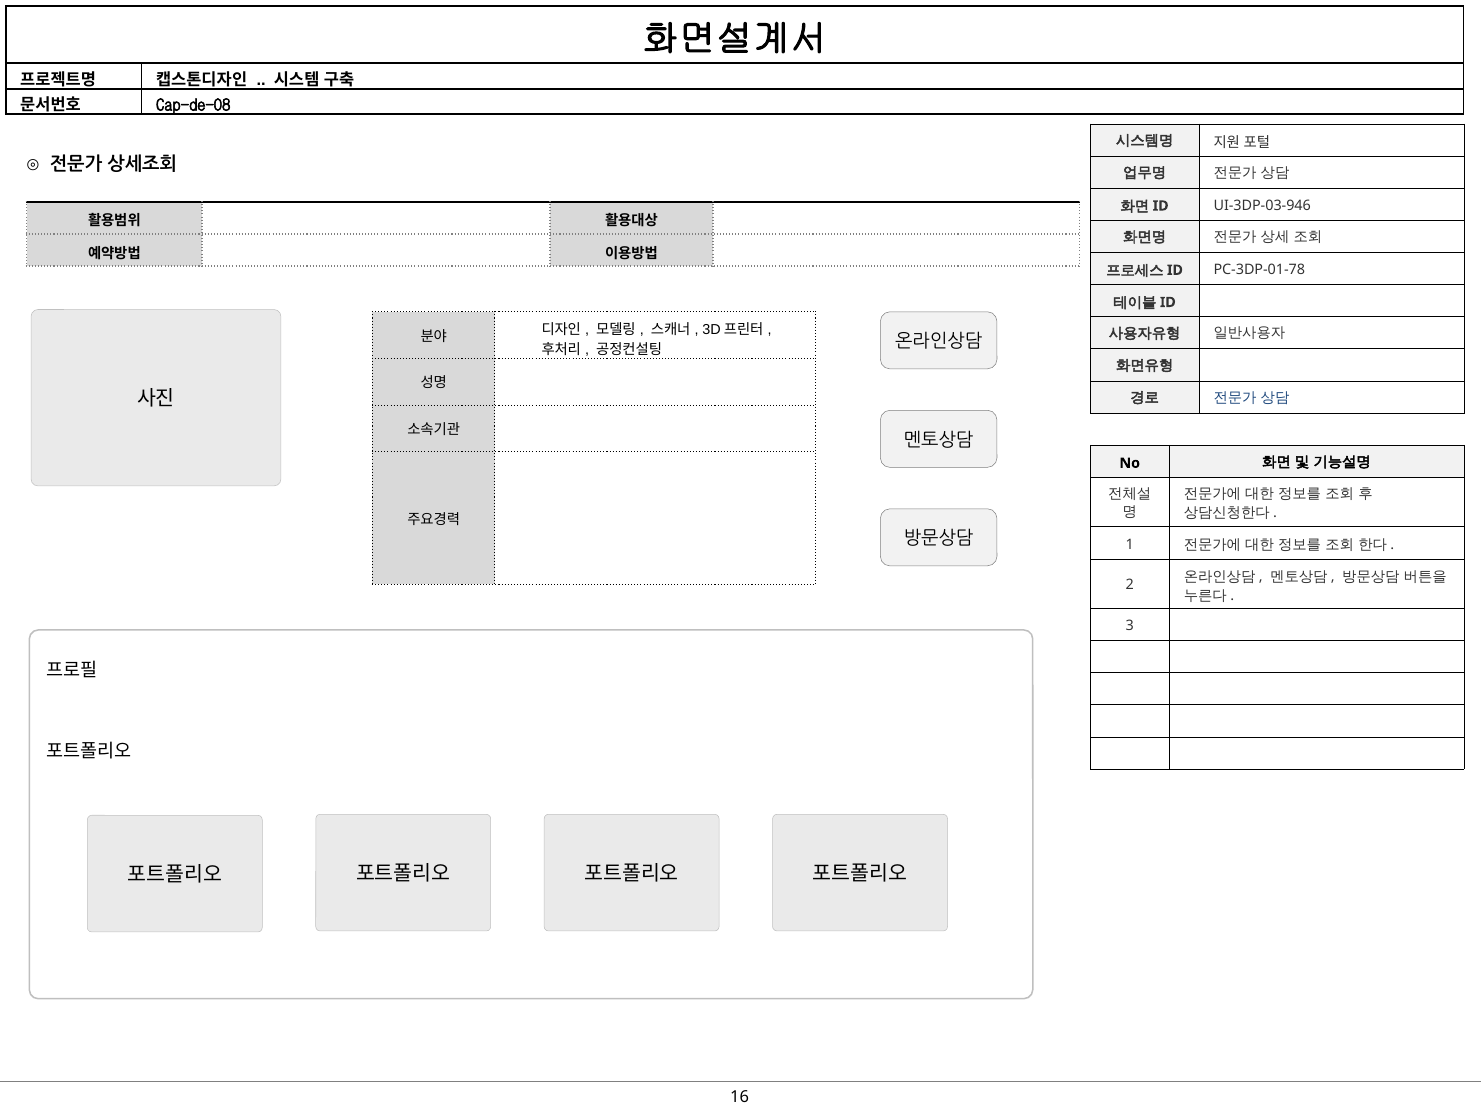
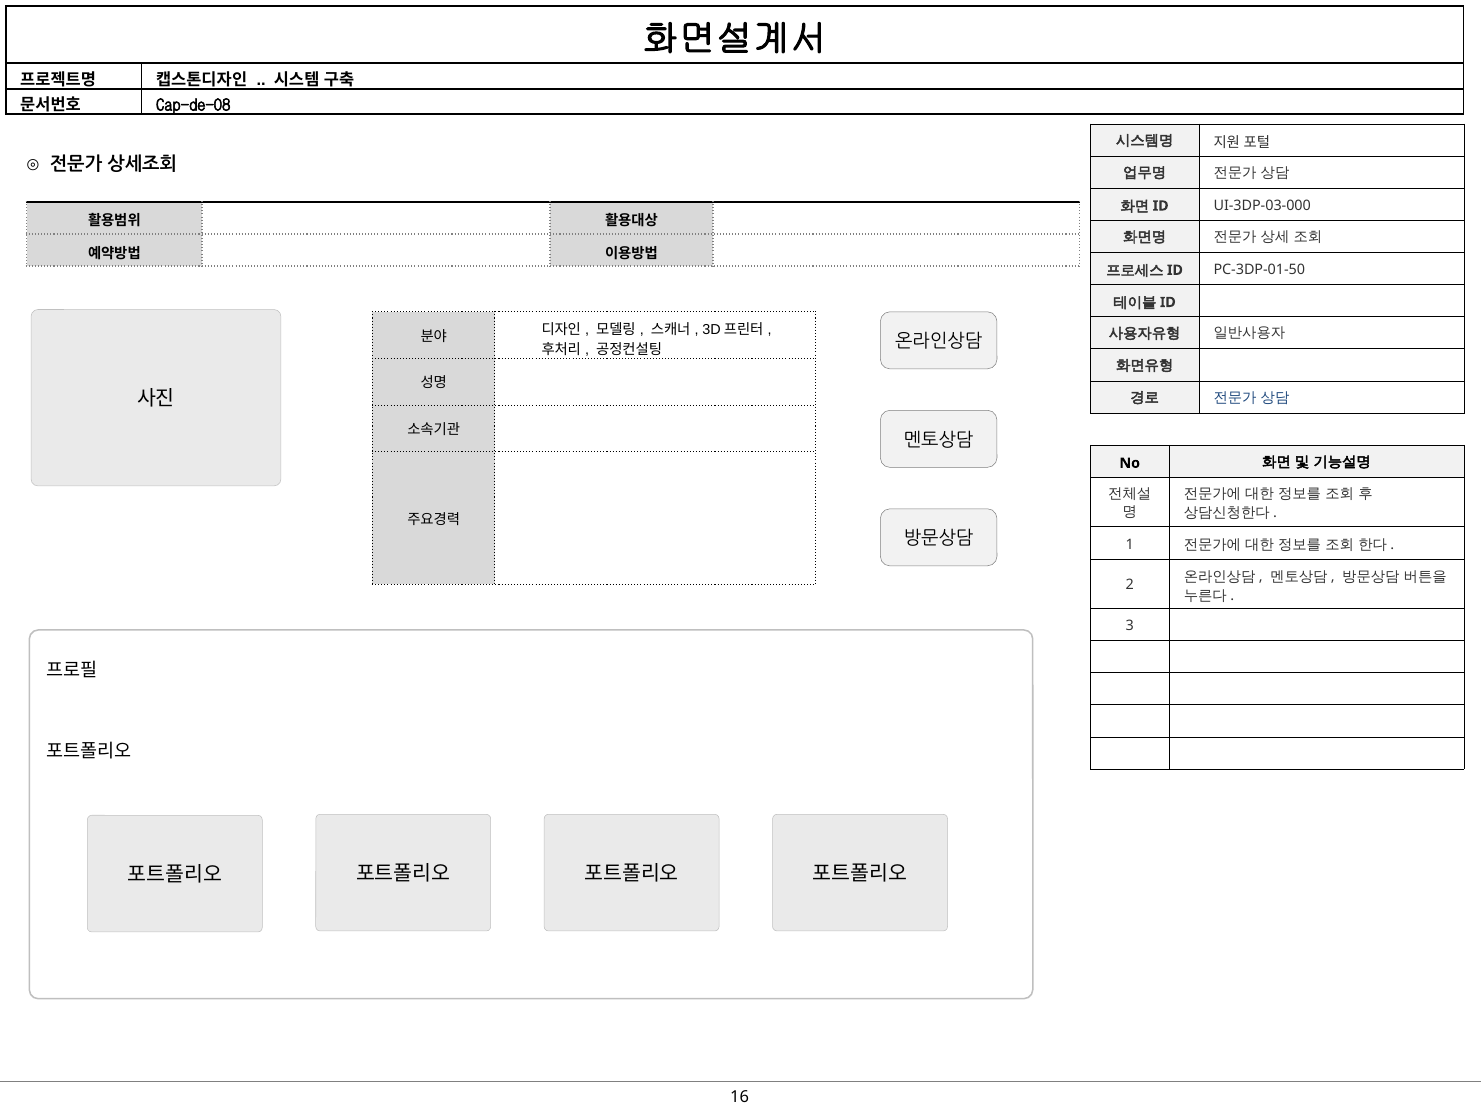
UI-3DP-03-946: UI-3DP-03-946 -> UI-3DP-03-000 (1262, 206)
PC-3DP-01-78: PC-3DP-01-78 -> PC-3DP-01-50 (1259, 270)
